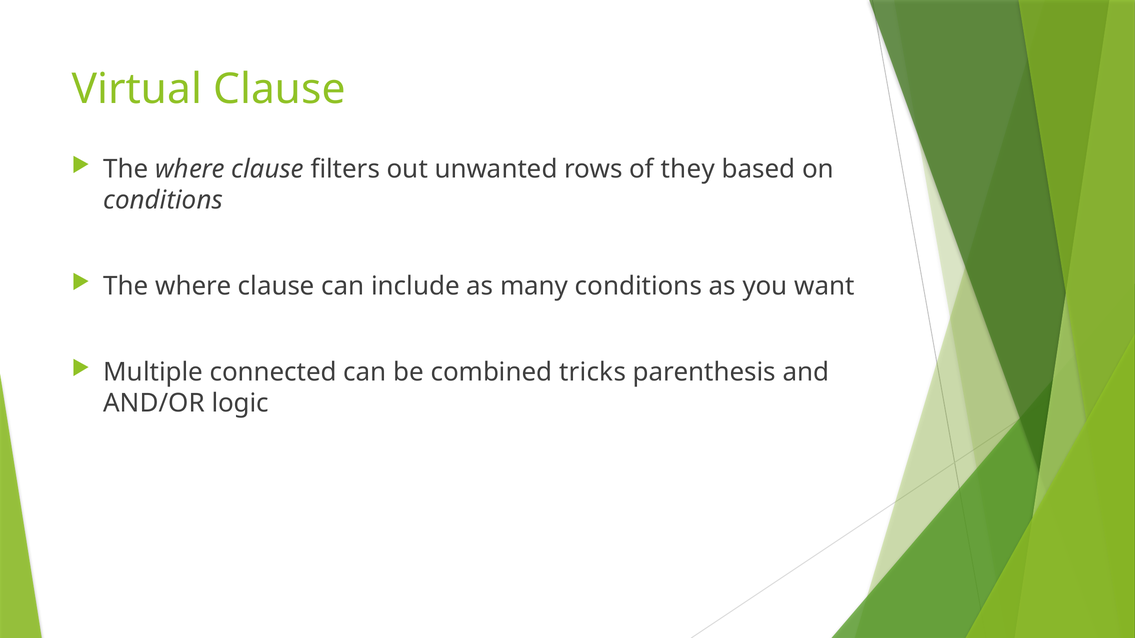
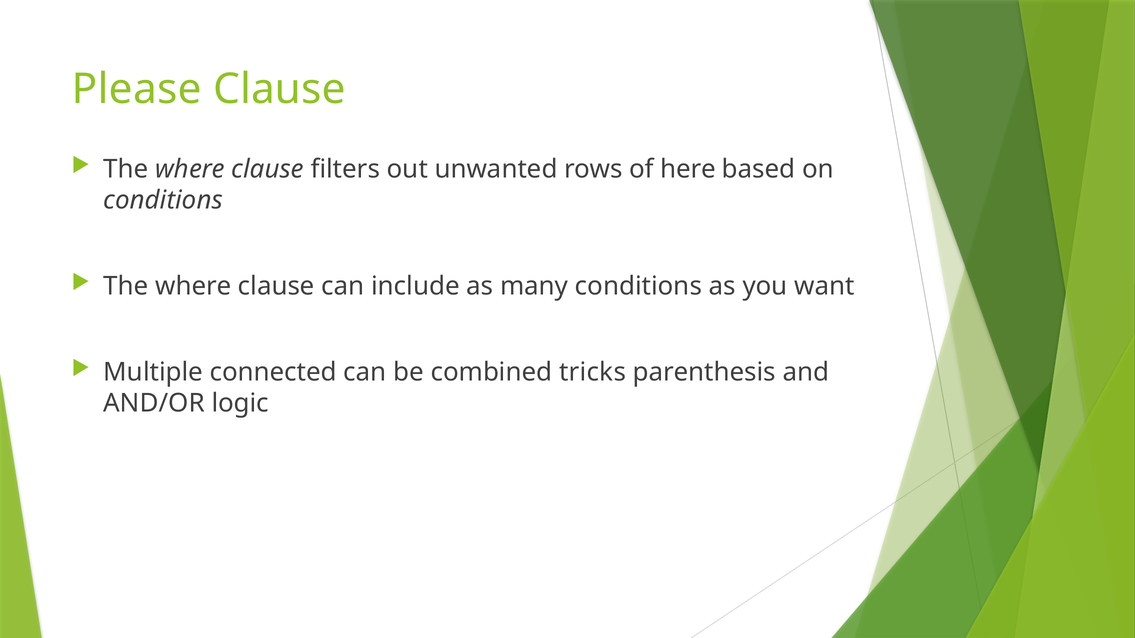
Virtual: Virtual -> Please (137, 90)
they: they -> here (688, 169)
